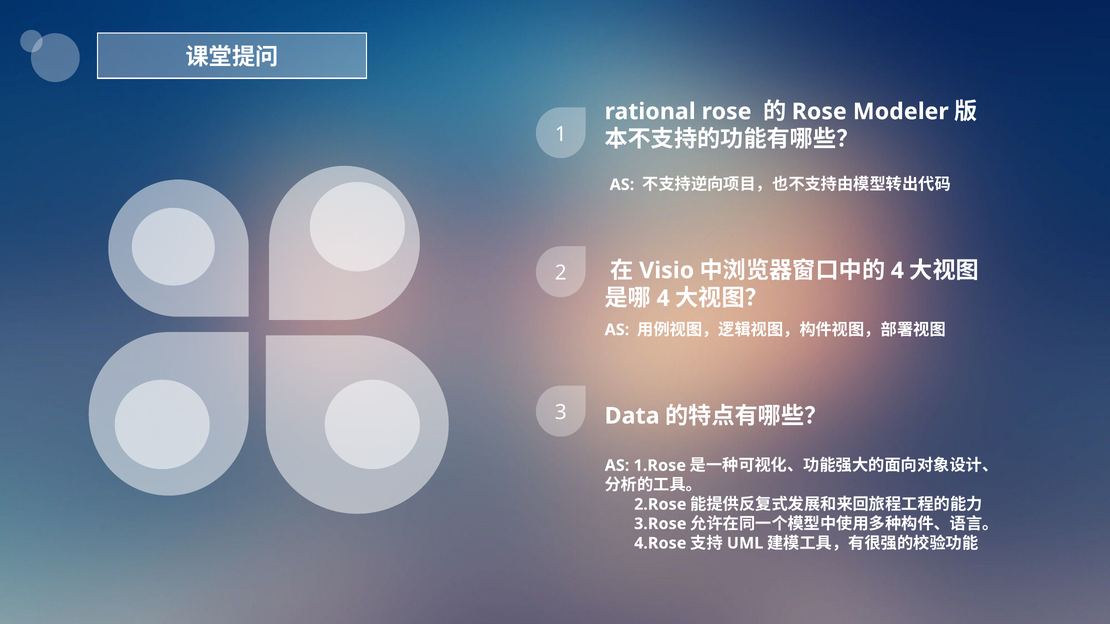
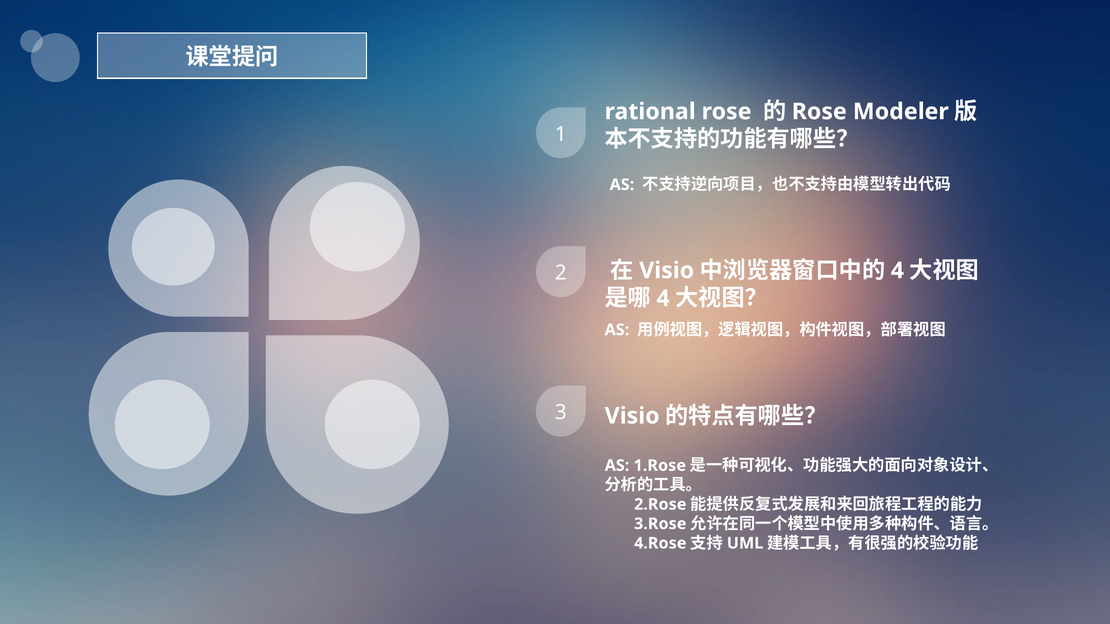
Data: Data -> Visio (632, 416)
